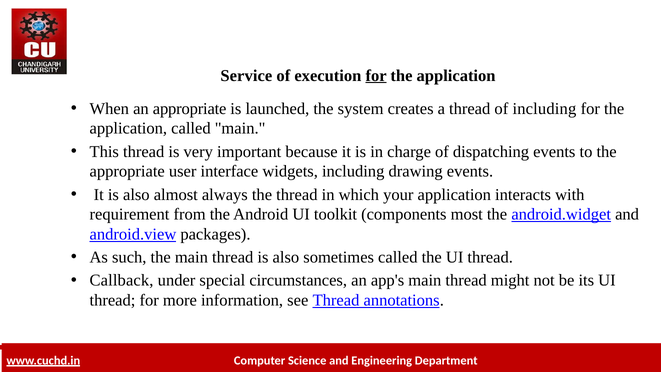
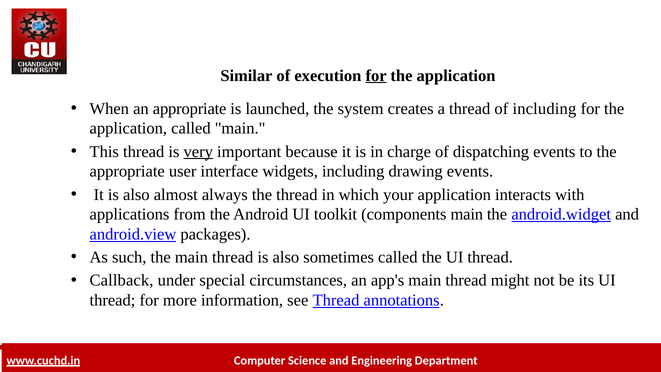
Service: Service -> Similar (246, 76)
very underline: none -> present (198, 152)
requirement: requirement -> applications (130, 214)
components most: most -> main (467, 214)
